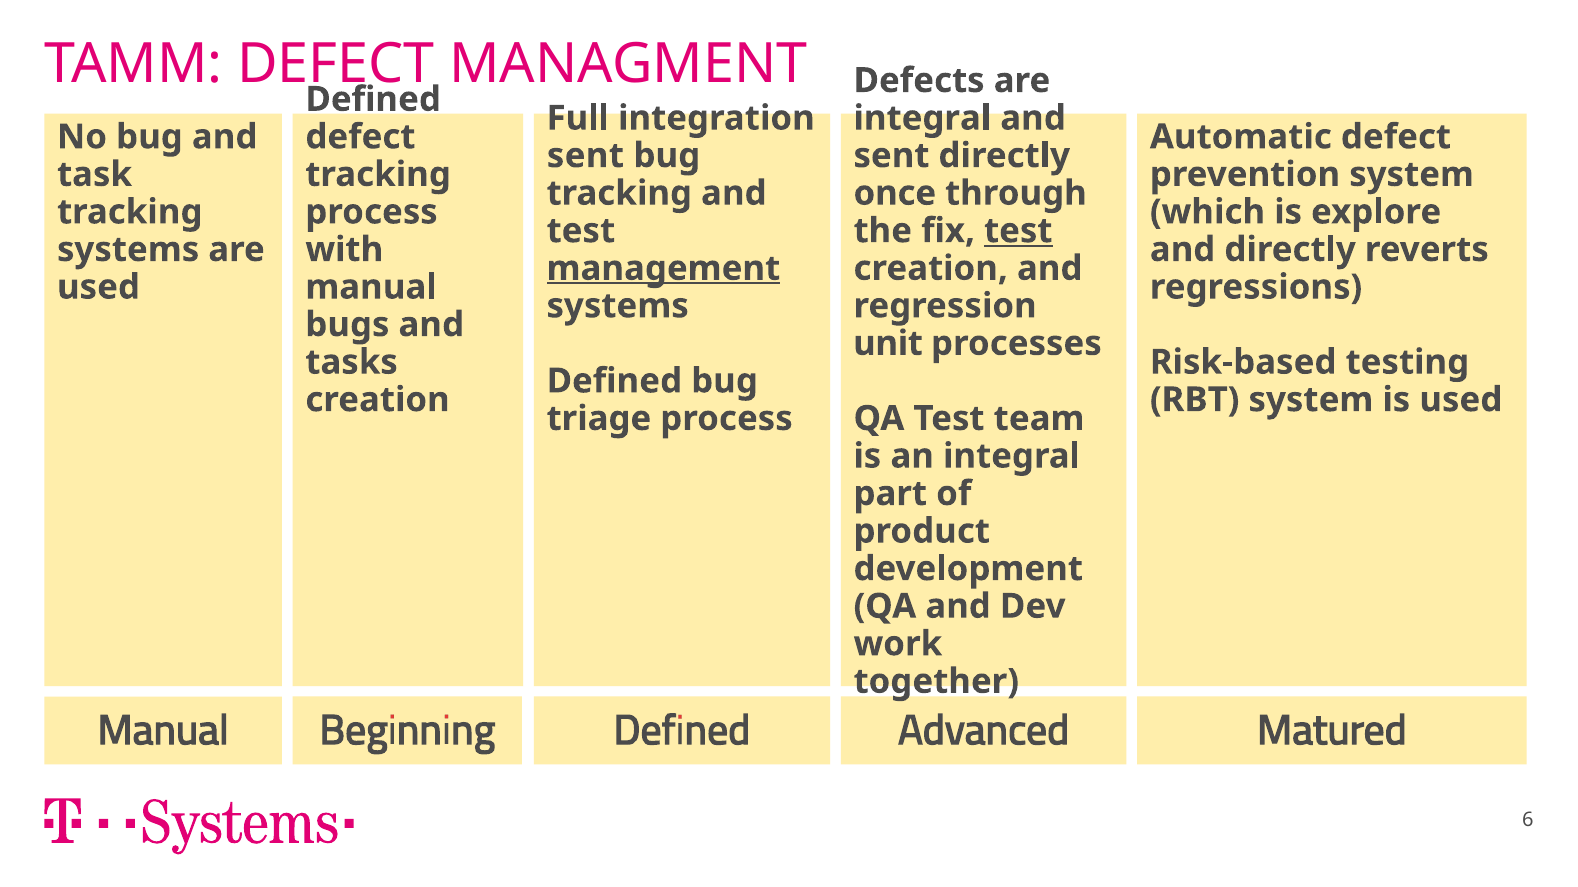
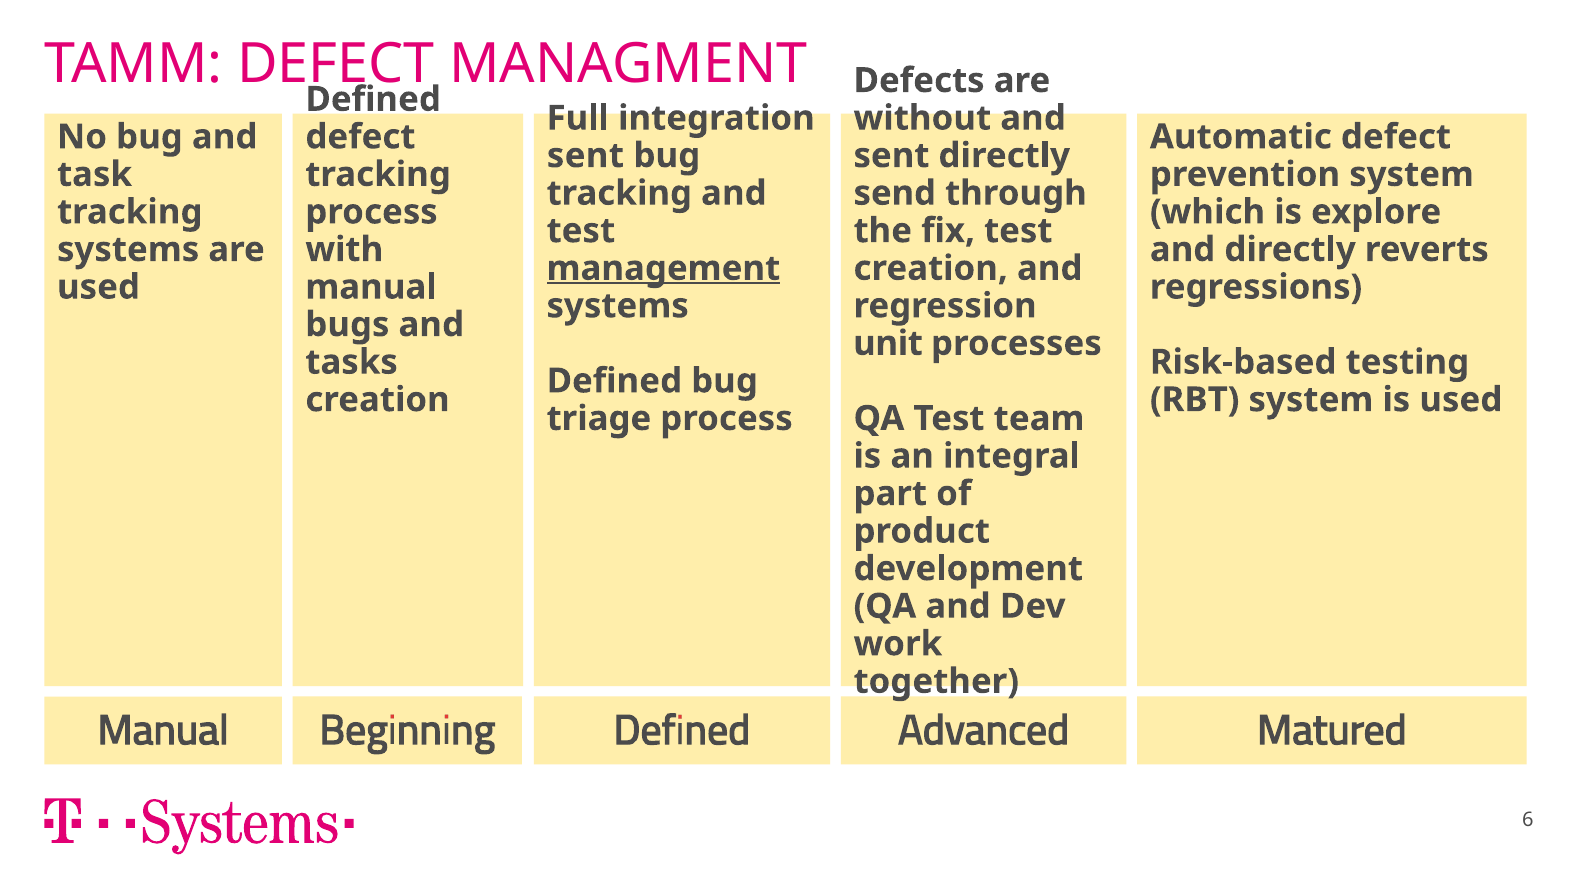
integral: integral -> without (922, 118)
once: once -> send (895, 193)
test underline: present -> none (1018, 231)
